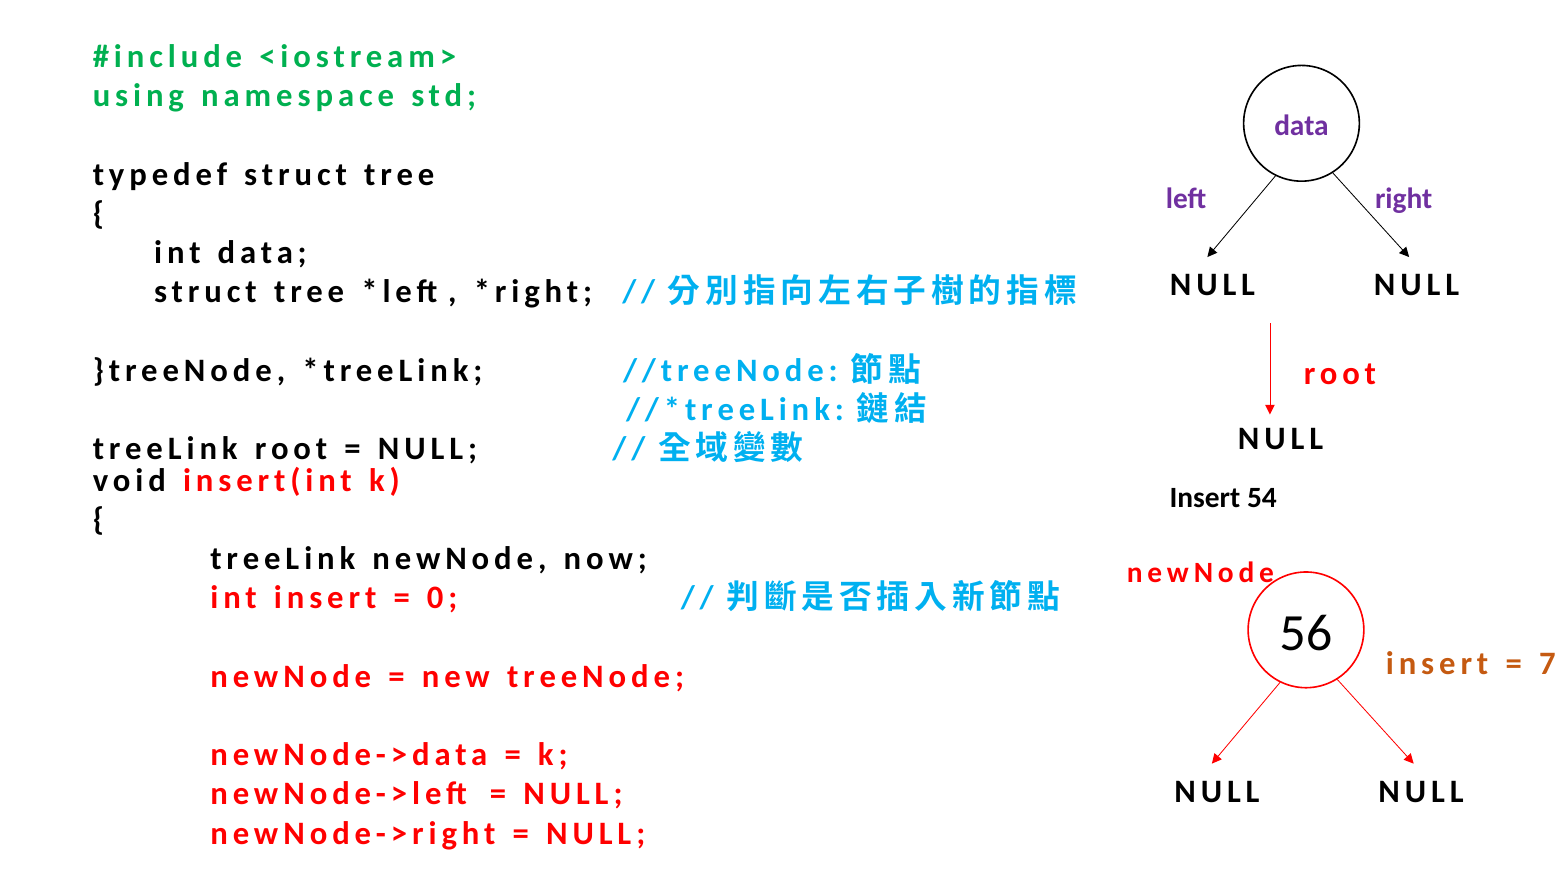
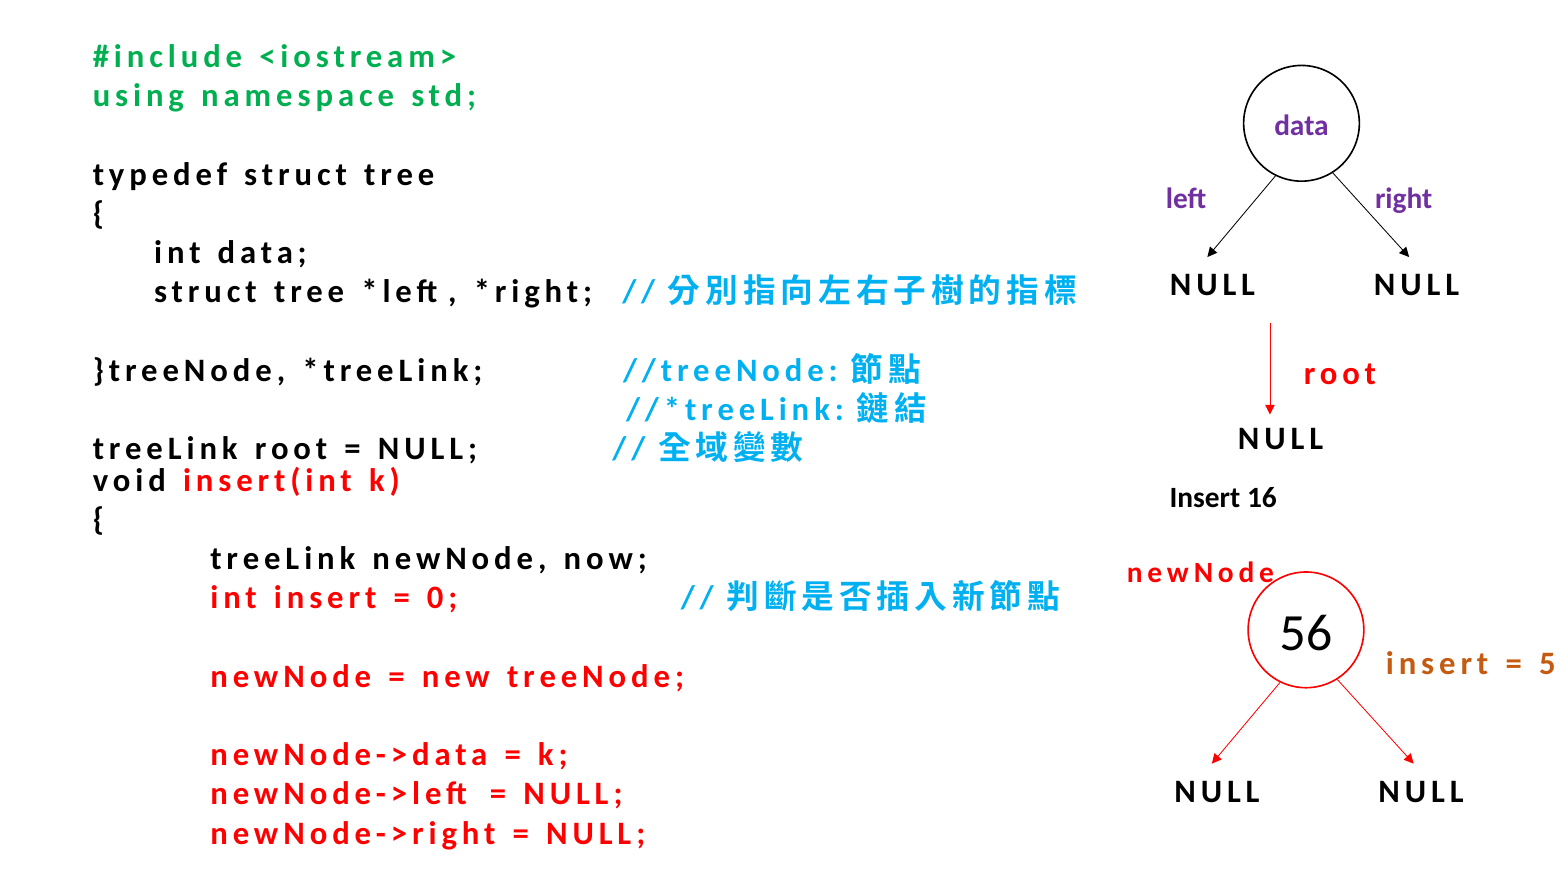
54: 54 -> 16 (1262, 498)
7: 7 -> 5 (1547, 664)
